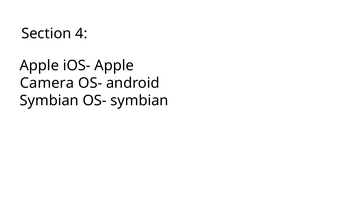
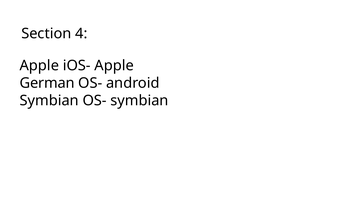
Camera: Camera -> German (47, 83)
